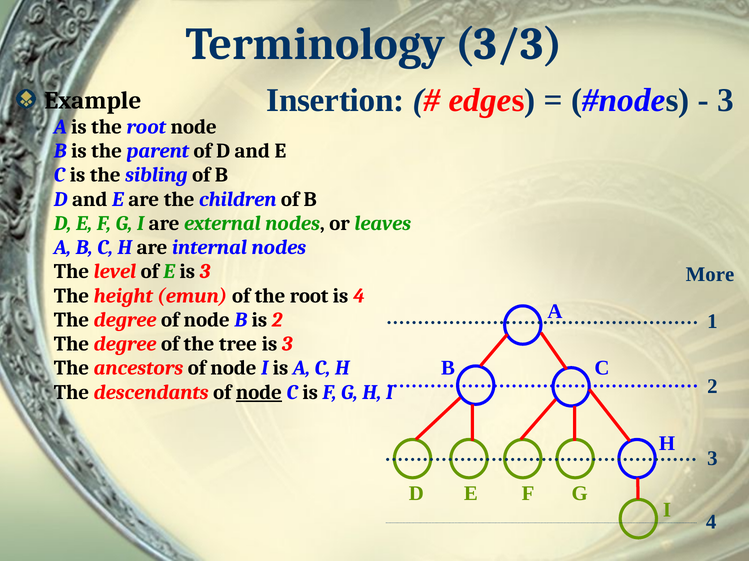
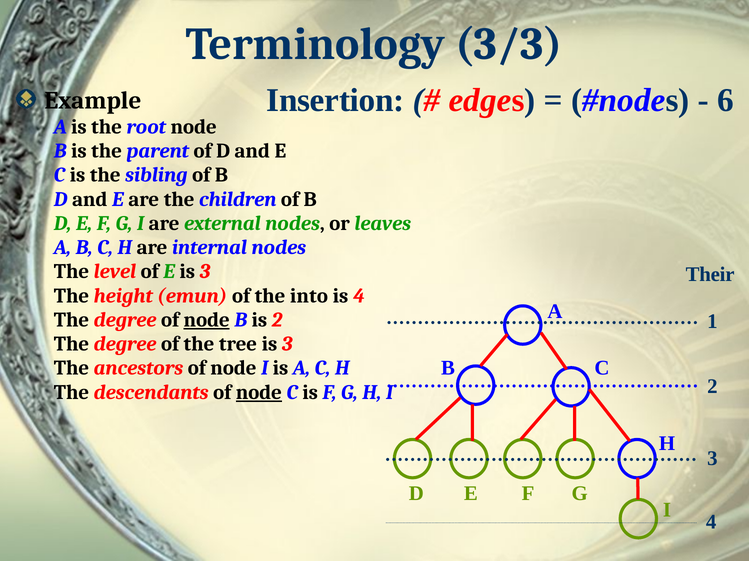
3: 3 -> 6 (726, 100)
More: More -> Their (710, 275)
of the root: root -> into (309, 296)
node underline: none -> present (207, 320)
